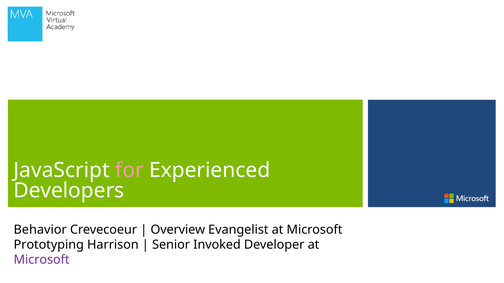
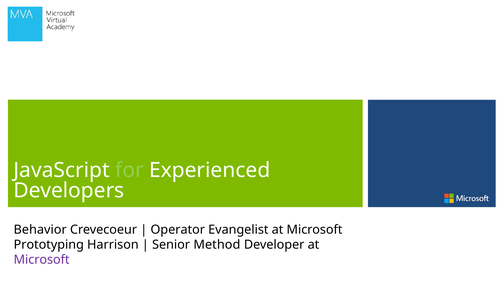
for colour: pink -> light green (129, 171)
Overview: Overview -> Operator (178, 230)
Invoked: Invoked -> Method (217, 245)
